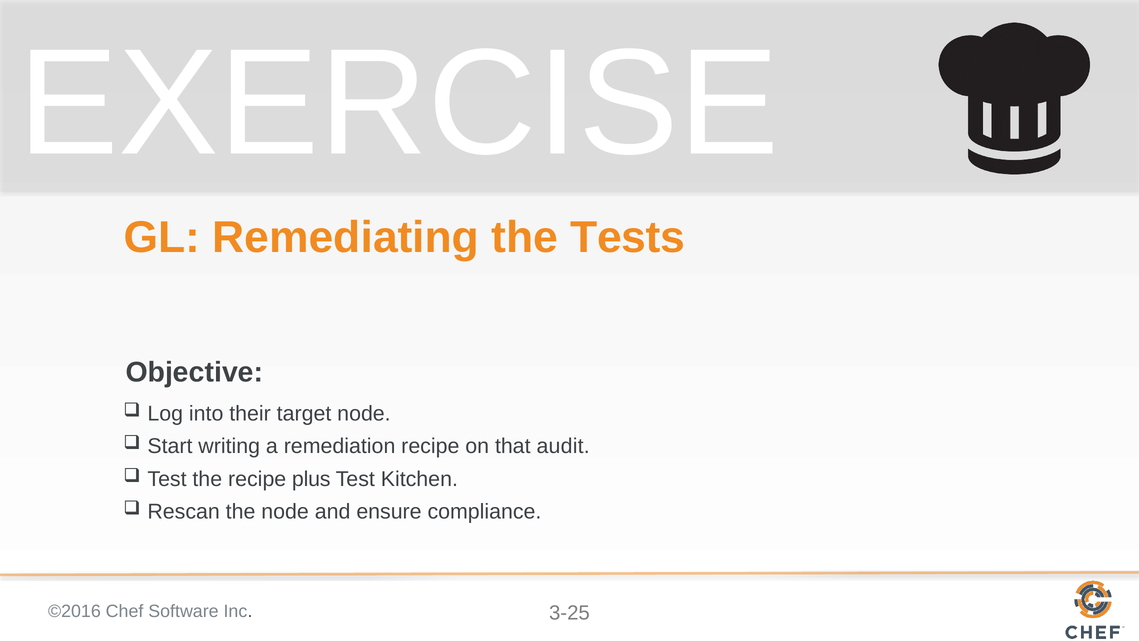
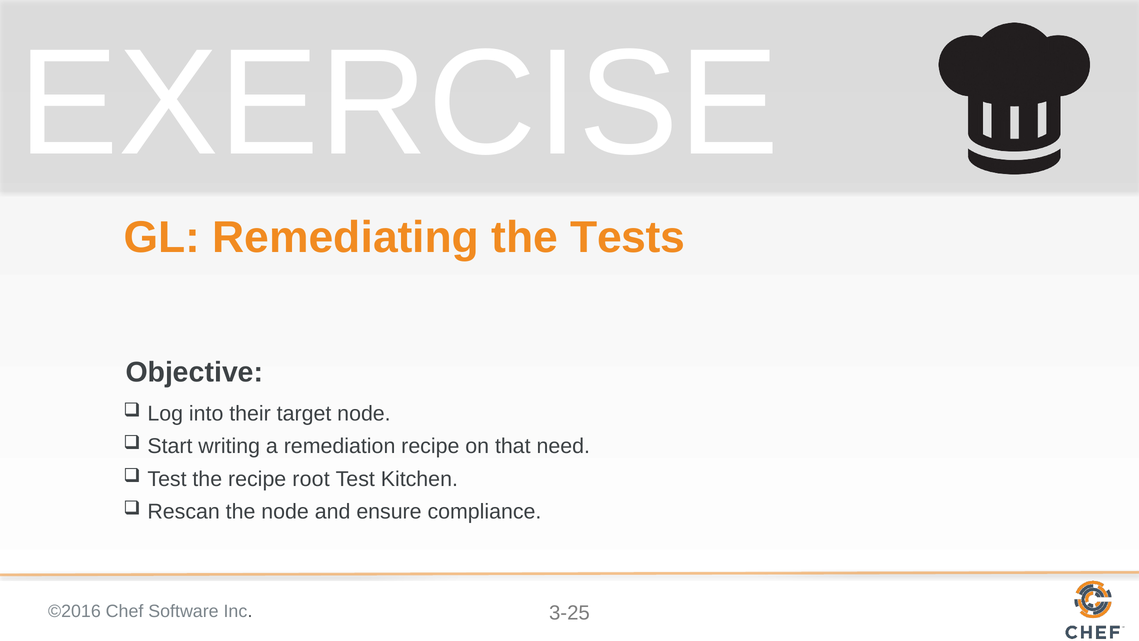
audit: audit -> need (563, 446)
plus: plus -> root (311, 479)
